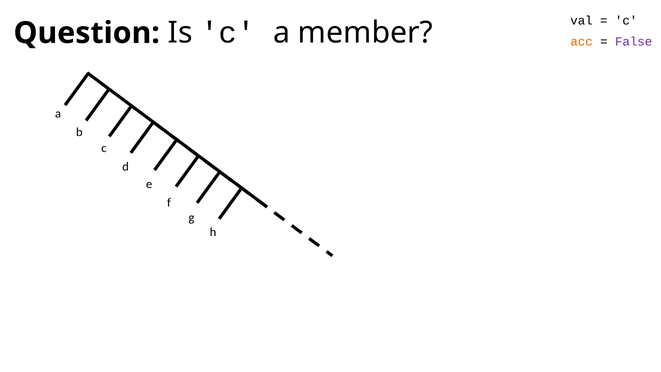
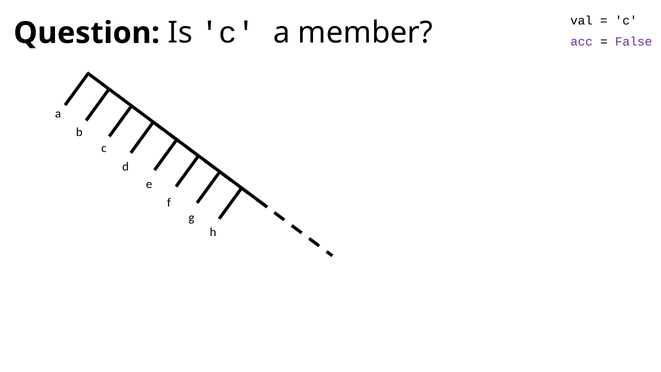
acc colour: orange -> purple (582, 42)
